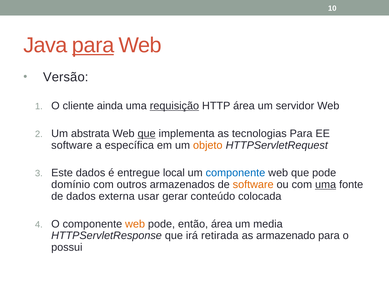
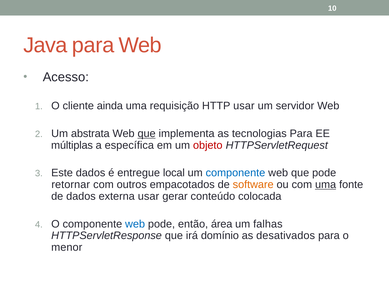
para underline: present -> none (93, 45)
Versão: Versão -> Acesso (66, 77)
requisição underline: present -> none (174, 106)
HTTP área: área -> usar (244, 106)
software: software -> múltiplas (72, 145)
objeto colour: orange -> red (208, 145)
domínio: domínio -> retornar (71, 184)
armazenados: armazenados -> empacotados (182, 184)
web colour: orange -> blue (135, 224)
media: media -> falhas (268, 224)
retirada: retirada -> domínio (220, 235)
armazenado: armazenado -> desativados (286, 235)
possui: possui -> menor (67, 247)
